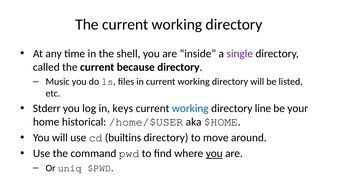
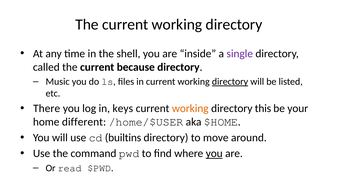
directory underline: none -> present (230, 82)
Stderr: Stderr -> There (47, 109)
working colour: blue -> orange (190, 109)
line: line -> this (263, 109)
historical: historical -> different (84, 122)
uniq: uniq -> read (70, 168)
